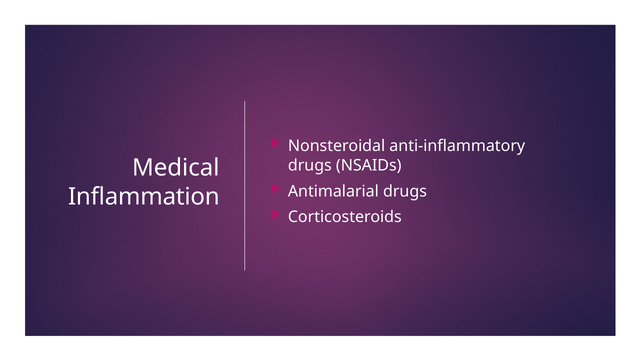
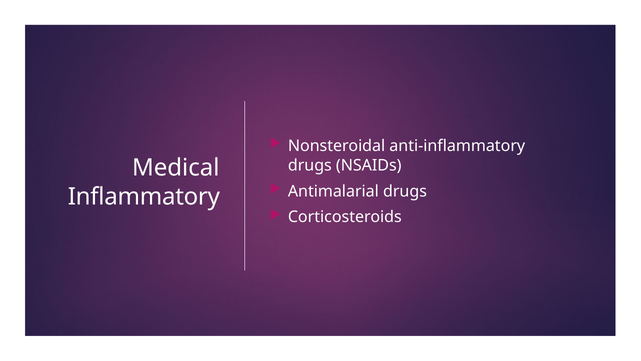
Inflammation: Inflammation -> Inflammatory (144, 196)
